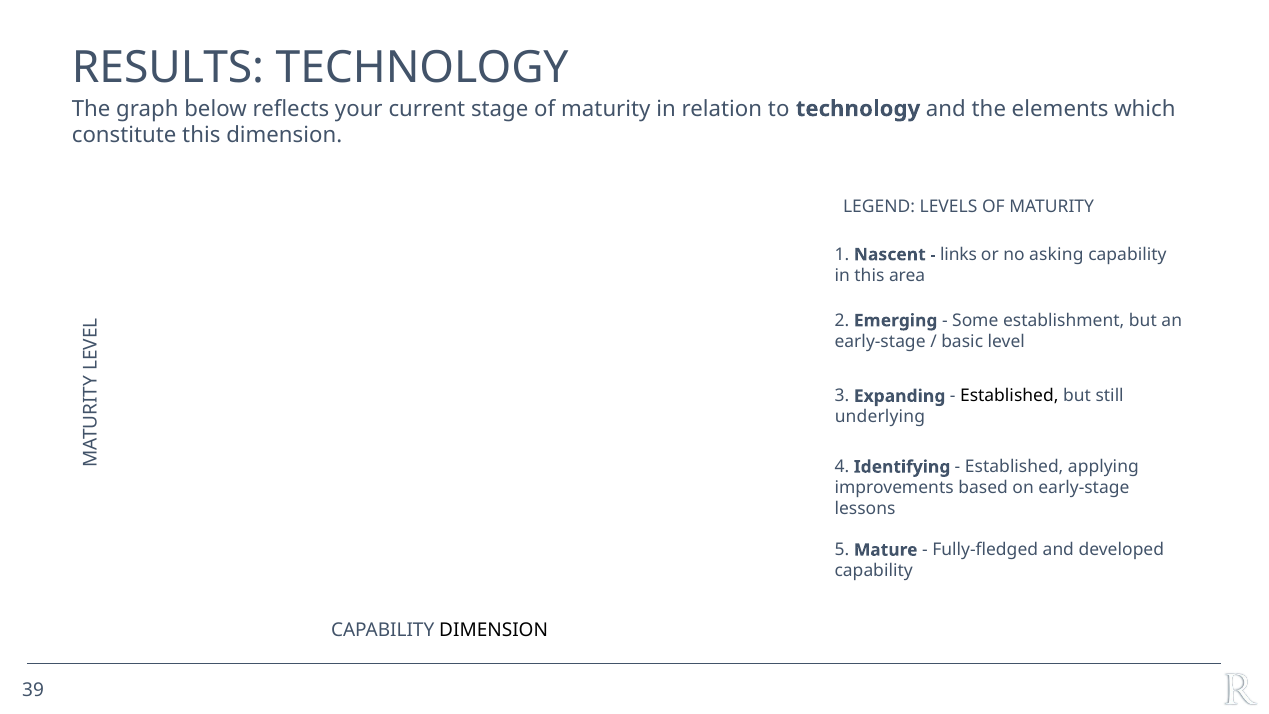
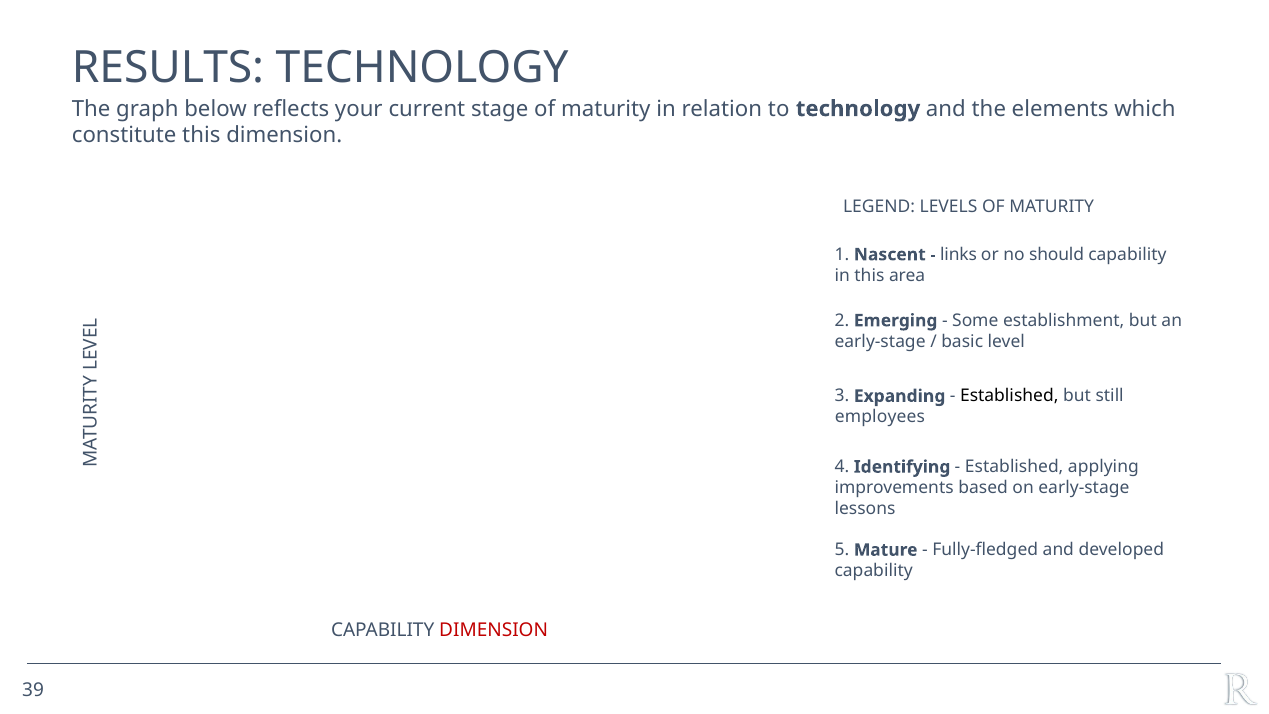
asking: asking -> should (1057, 254)
underlying: underlying -> employees (880, 417)
DIMENSION colour: black -> red (494, 630)
